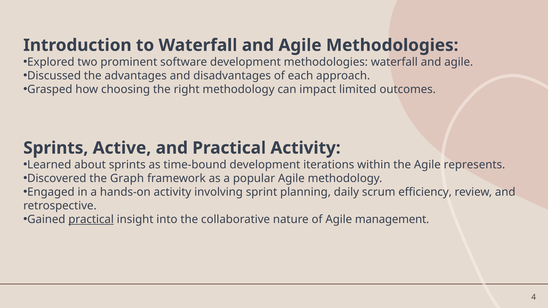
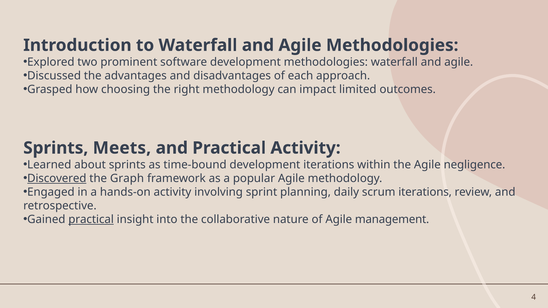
Active: Active -> Meets (122, 148)
represents: represents -> negligence (474, 165)
Discovered underline: none -> present (57, 179)
scrum efficiency: efficiency -> iterations (425, 192)
